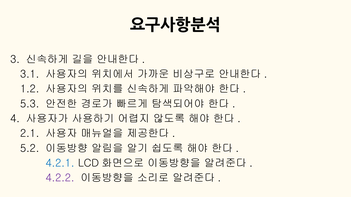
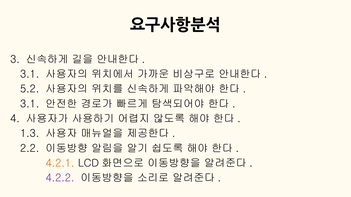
1.2: 1.2 -> 5.2 (30, 89)
5.3: 5.3 -> 3.1 (30, 104)
2.1: 2.1 -> 1.3 (30, 134)
5.2: 5.2 -> 2.2 (30, 149)
4.2.1 colour: blue -> orange (60, 163)
